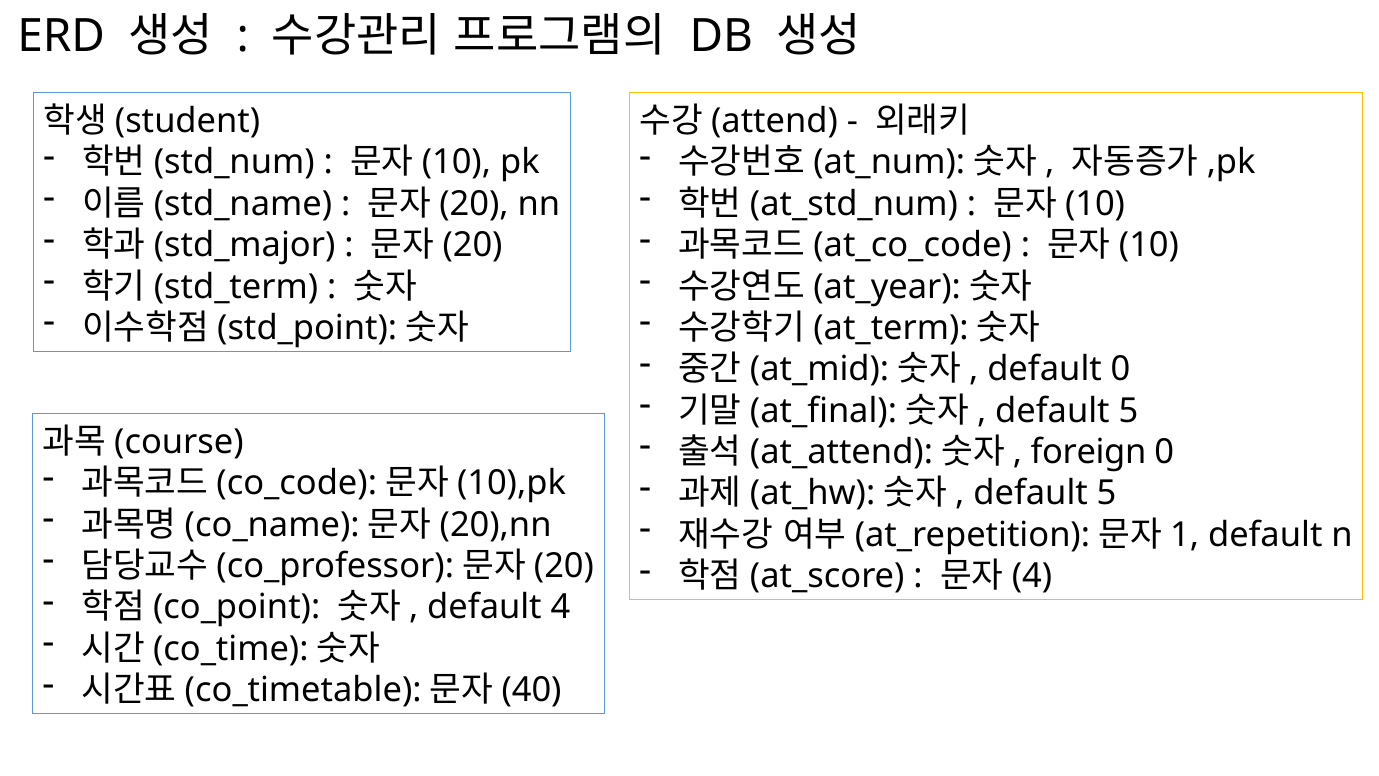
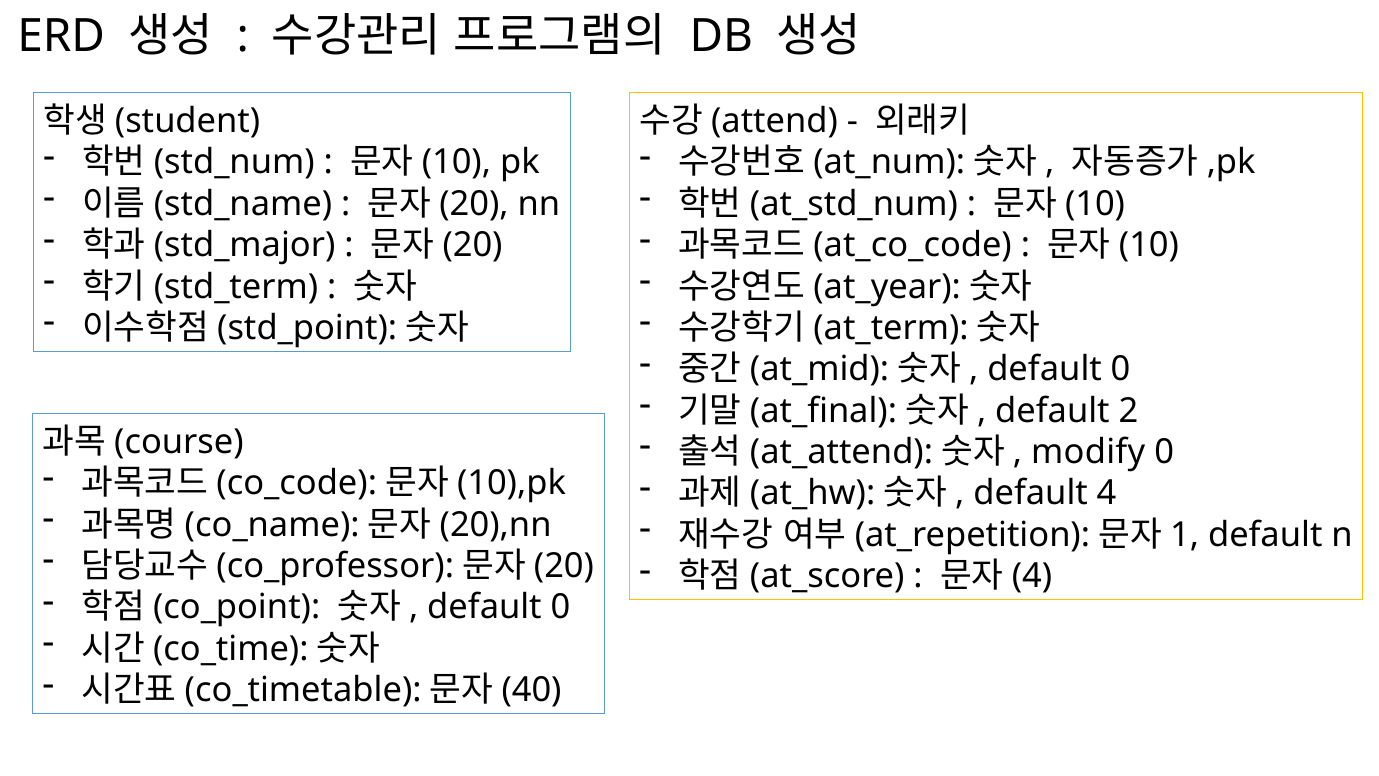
5: 5 -> 2 (1128, 411)
foreign: foreign -> modify (1088, 452)
5: 5 -> 4 (1107, 493)
4: 4 -> 0 (560, 607)
